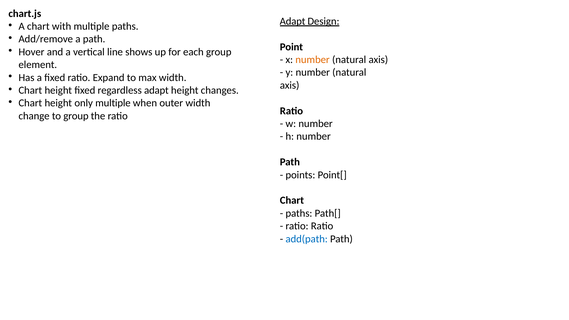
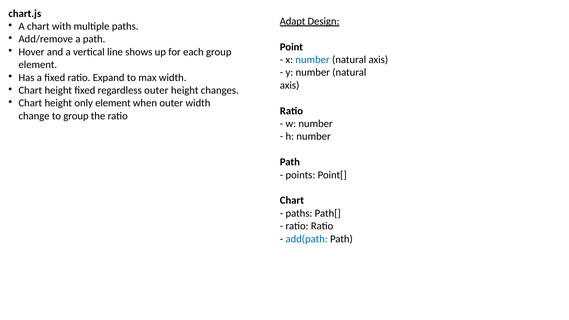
number colour: orange -> blue (313, 60)
regardless adapt: adapt -> outer (156, 90)
only multiple: multiple -> element (113, 103)
